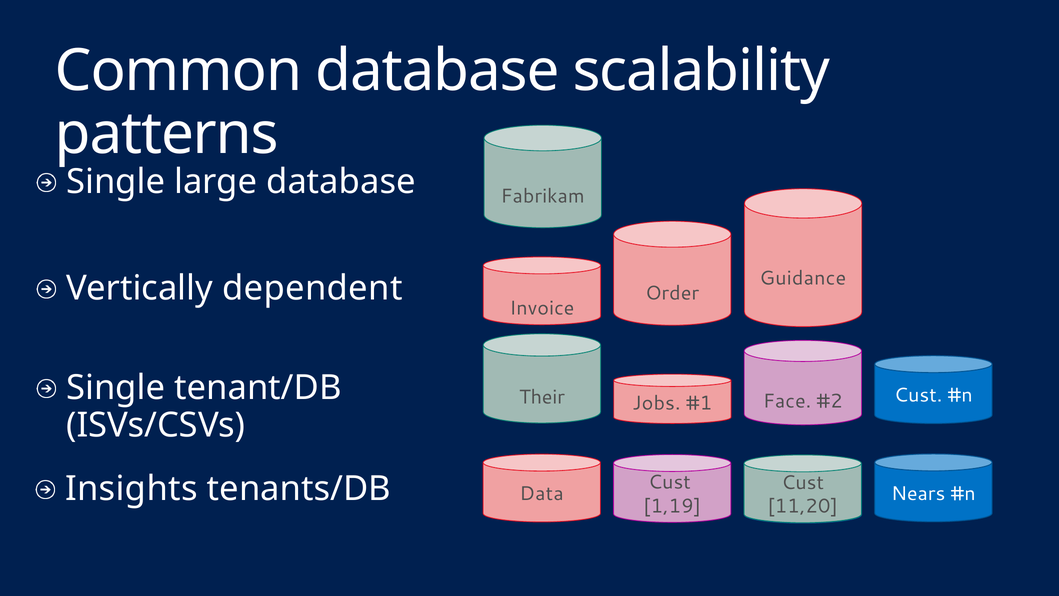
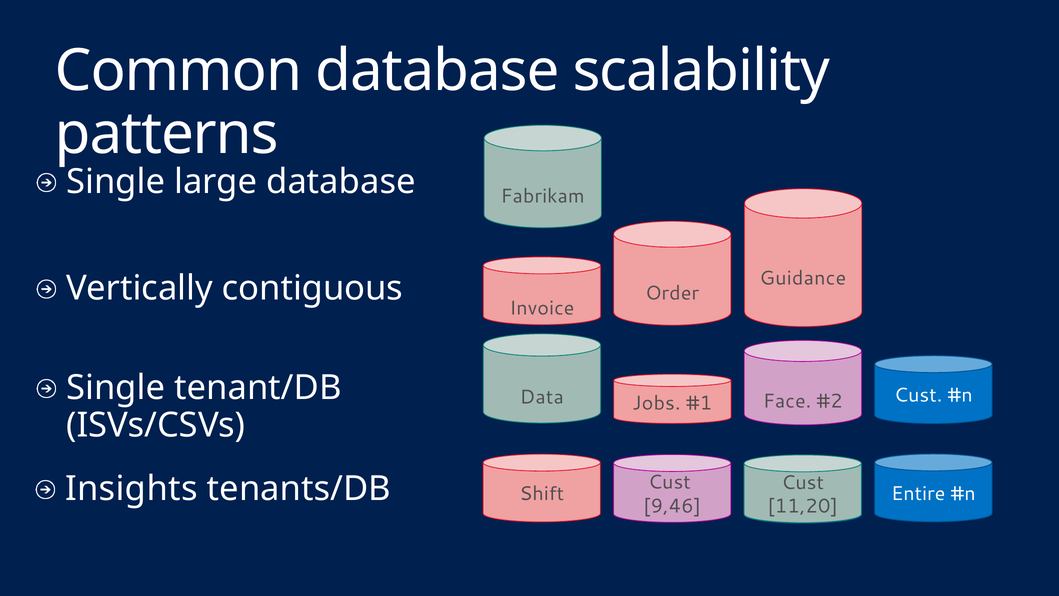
dependent: dependent -> contiguous (313, 288)
Their: Their -> Data (542, 397)
Data: Data -> Shift (542, 493)
Nears: Nears -> Entire (918, 493)
1,19: 1,19 -> 9,46 (672, 506)
